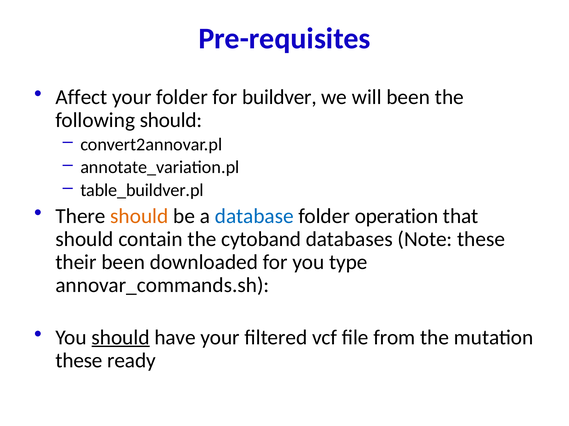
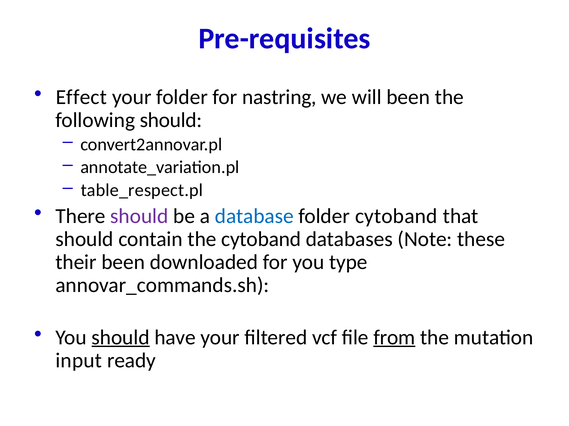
Affect: Affect -> Effect (81, 97)
buildver: buildver -> nastring (279, 97)
table_buildver.pl: table_buildver.pl -> table_respect.pl (142, 191)
should colour: orange -> purple (139, 216)
folder operation: operation -> cytoband (396, 216)
from underline: none -> present (394, 338)
these: these -> input (79, 361)
